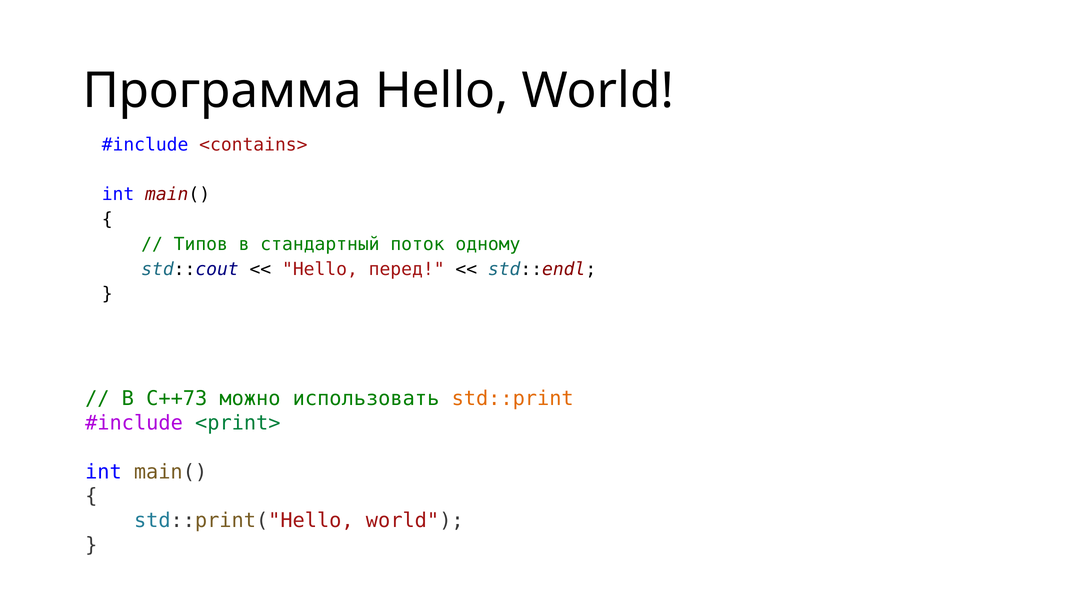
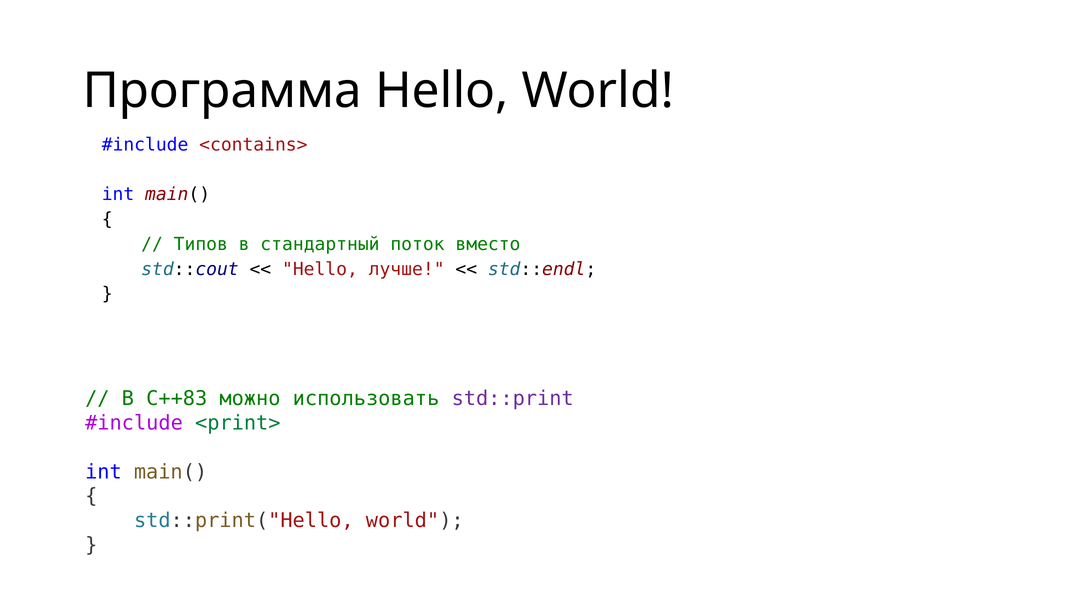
одному: одному -> вместо (488, 244)
перед: перед -> лучше (407, 269)
C++73: C++73 -> C++83 (177, 399)
std::print colour: orange -> purple (513, 399)
